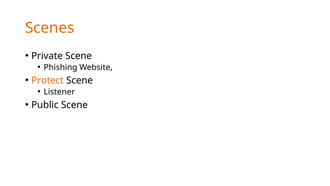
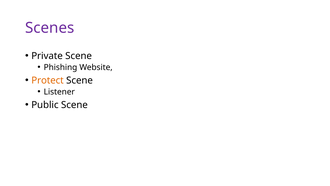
Scenes colour: orange -> purple (50, 28)
